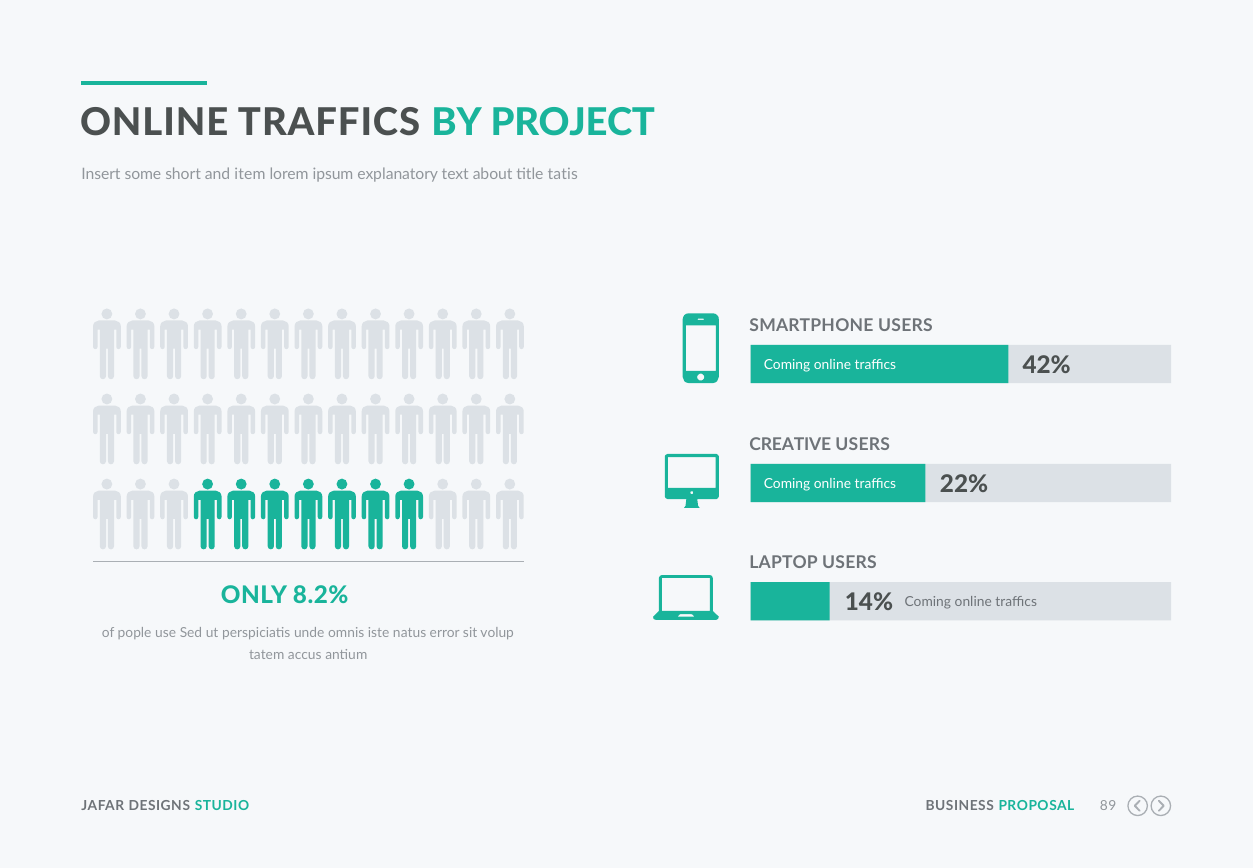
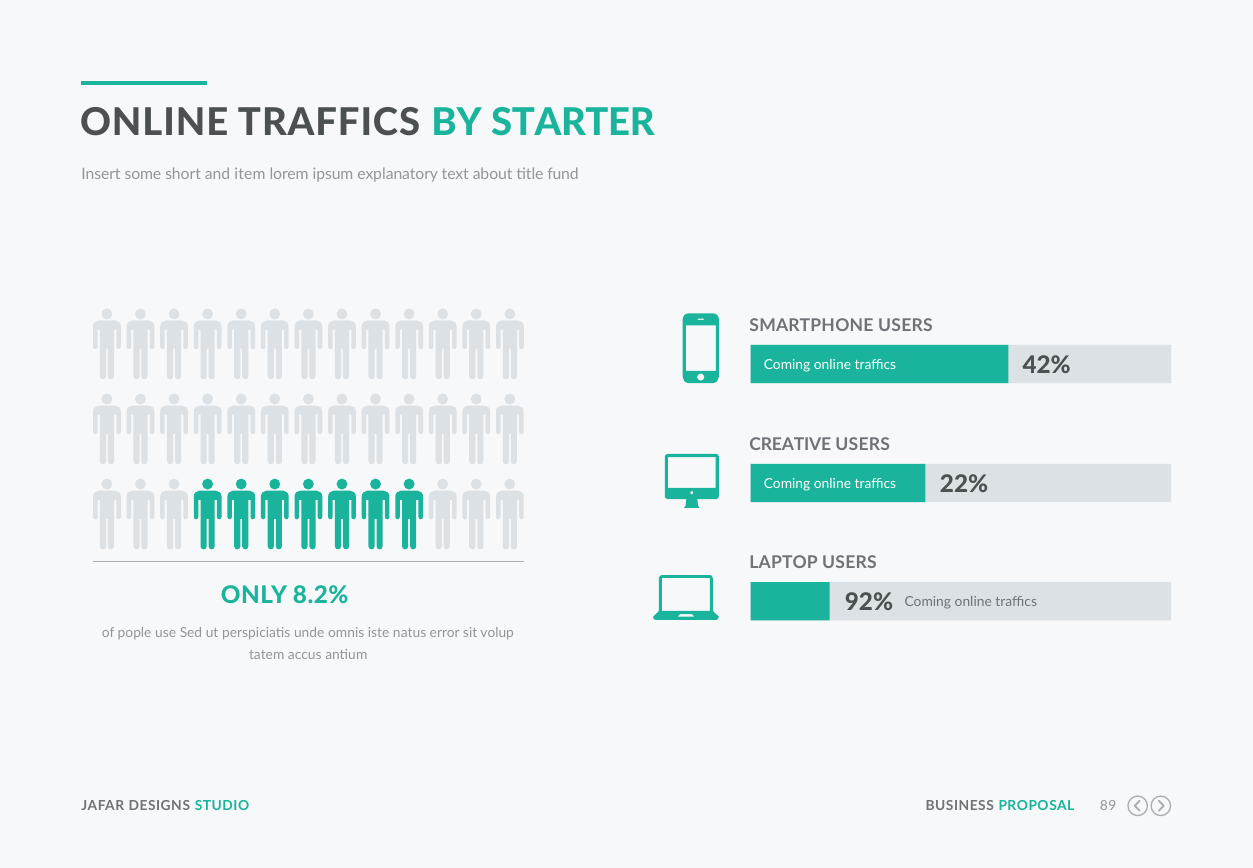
PROJECT: PROJECT -> STARTER (573, 123)
tatis: tatis -> fund (563, 174)
14%: 14% -> 92% (869, 603)
